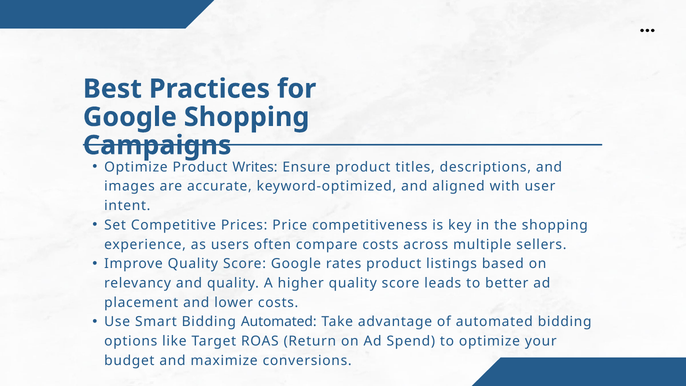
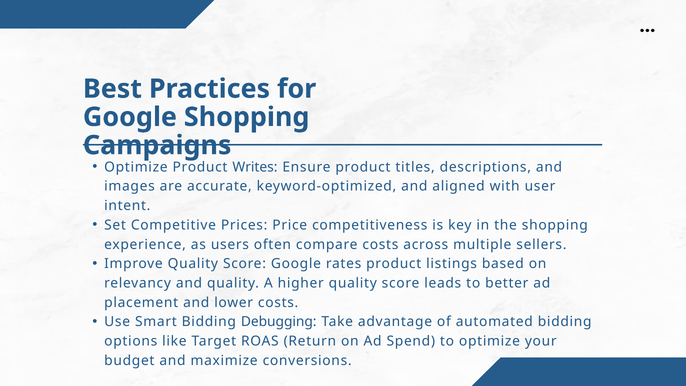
Bidding Automated: Automated -> Debugging (279, 322)
